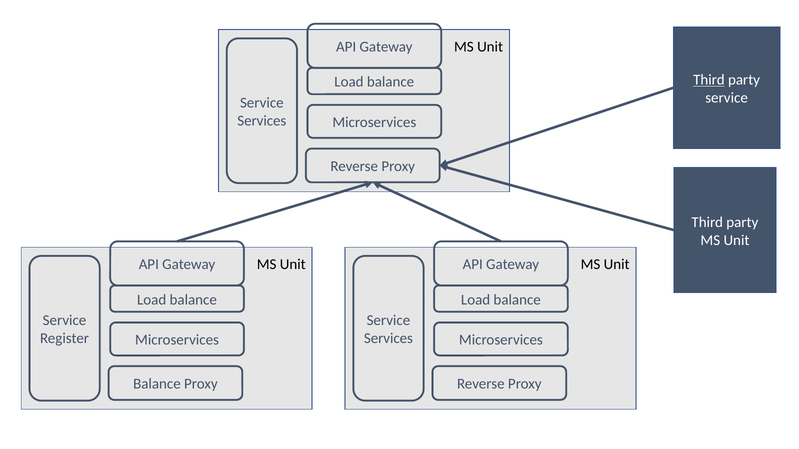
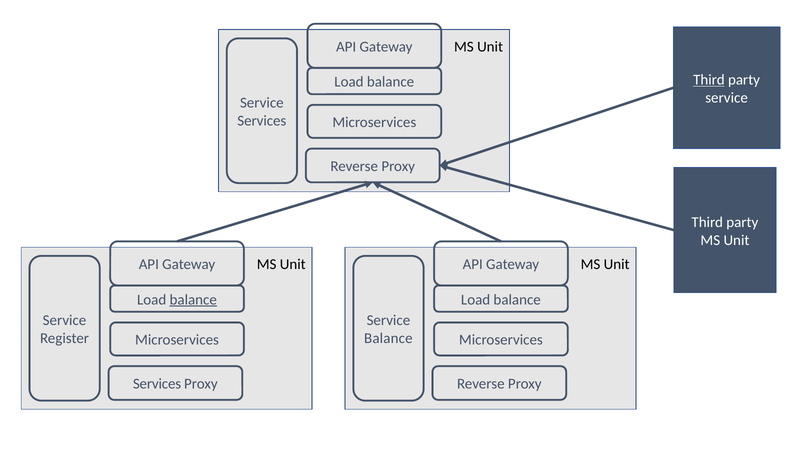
balance underline: none -> present (193, 300)
Services: Services -> Balance (388, 339)
Balance: Balance -> Services (157, 384)
